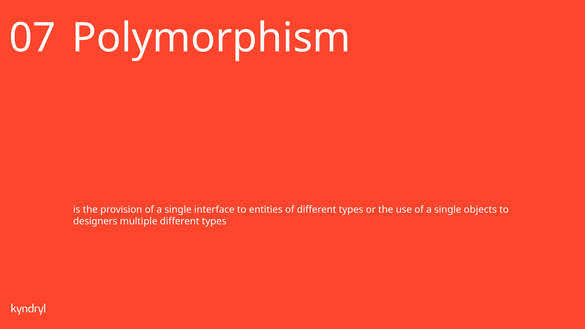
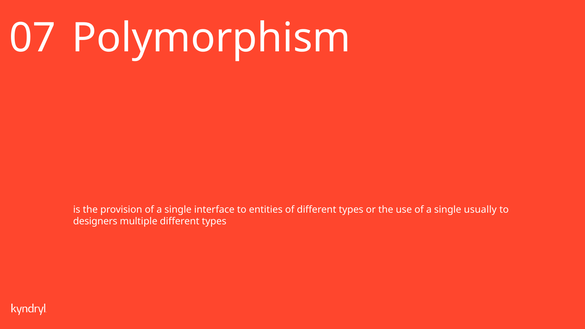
objects: objects -> usually (480, 210)
